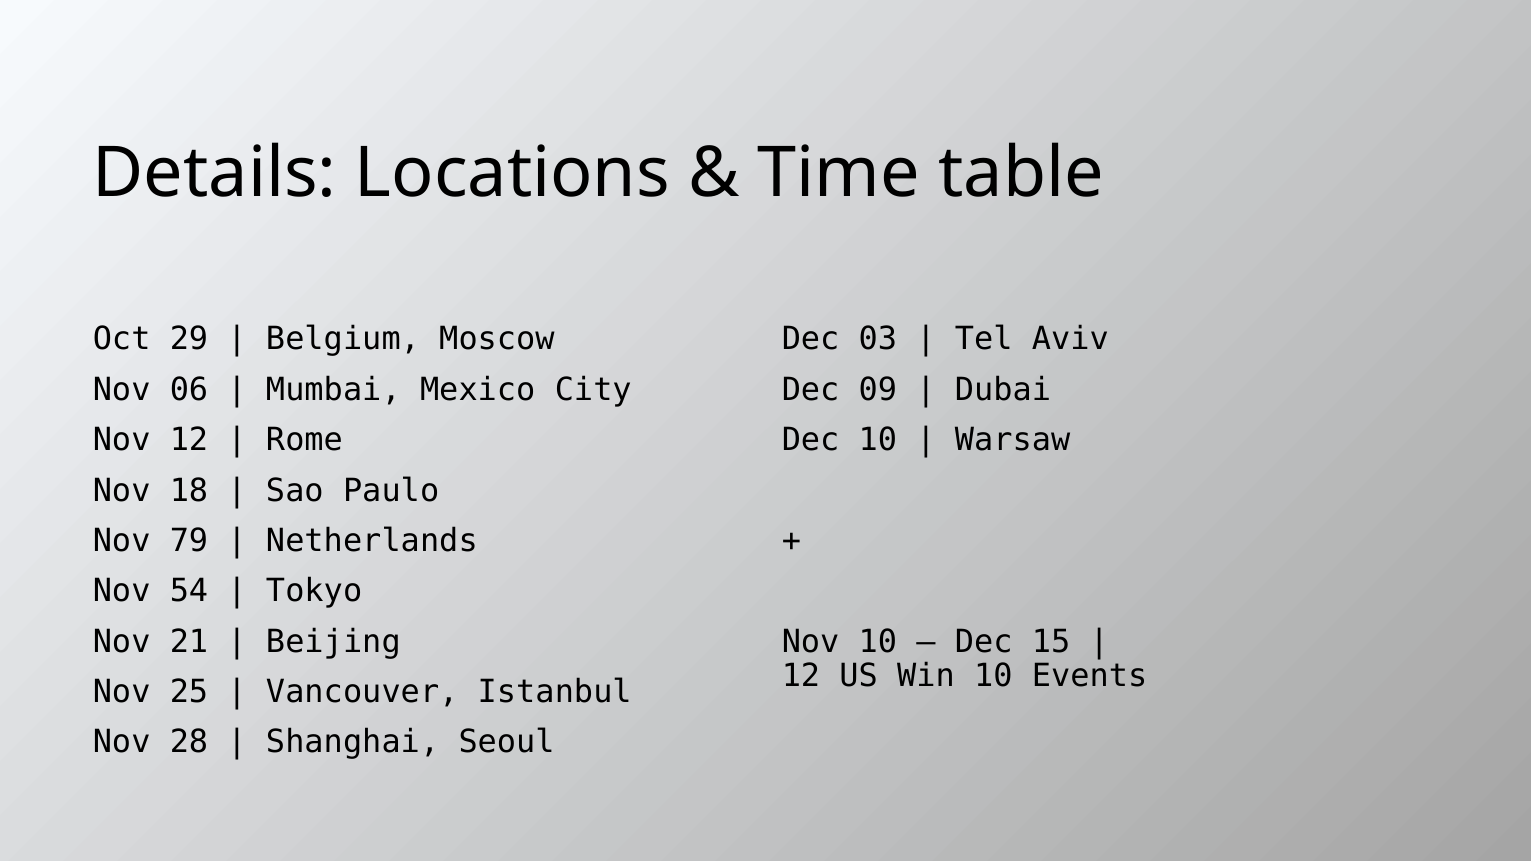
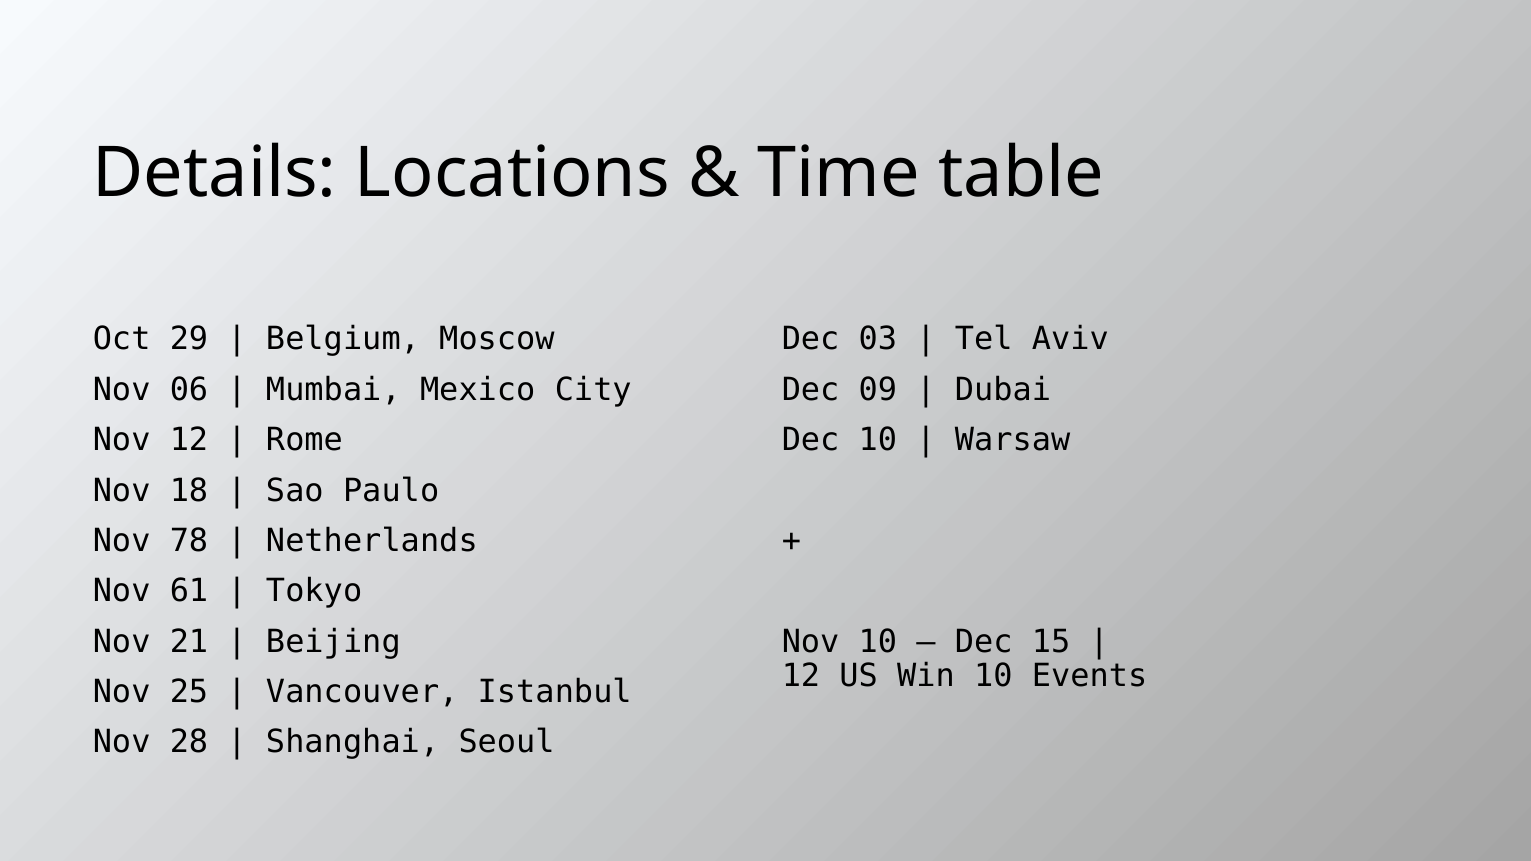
79: 79 -> 78 (189, 541)
54: 54 -> 61 (189, 591)
